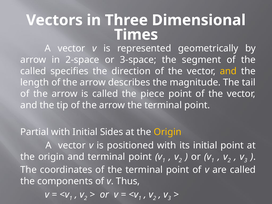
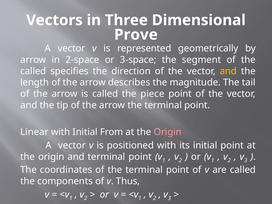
Times: Times -> Prove (136, 35)
Partial: Partial -> Linear (34, 132)
Sides: Sides -> From (112, 132)
Origin colour: yellow -> pink (168, 132)
